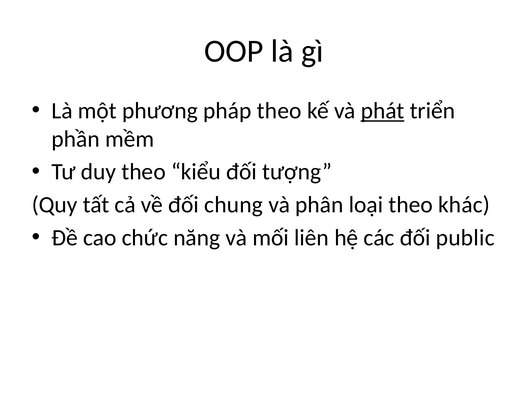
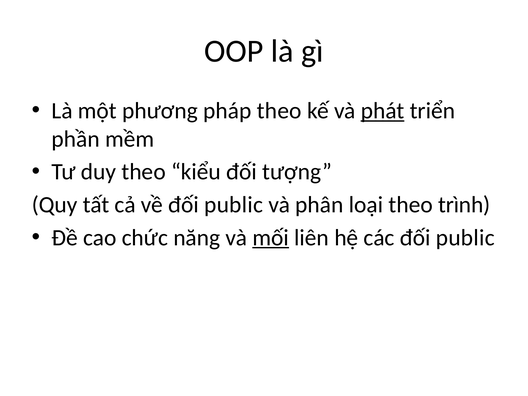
về đối chung: chung -> public (234, 205)
khác: khác -> trình (464, 205)
mối underline: none -> present (271, 238)
